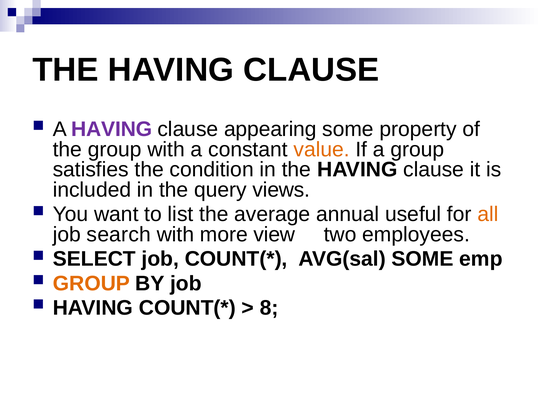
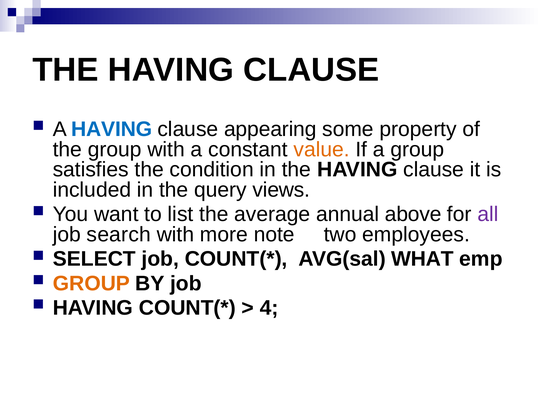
HAVING colour: purple -> blue (112, 129)
useful: useful -> above (413, 215)
all colour: orange -> purple (488, 215)
view: view -> note (274, 235)
AVG(sal SOME: SOME -> WHAT (423, 259)
8: 8 -> 4 (269, 308)
